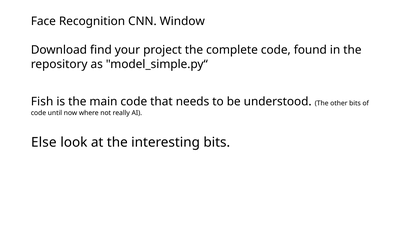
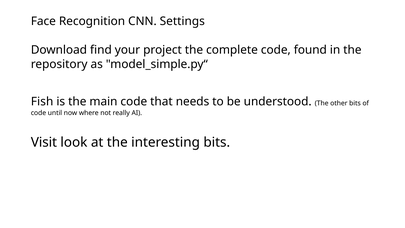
Window: Window -> Settings (182, 21)
Else: Else -> Visit (44, 142)
